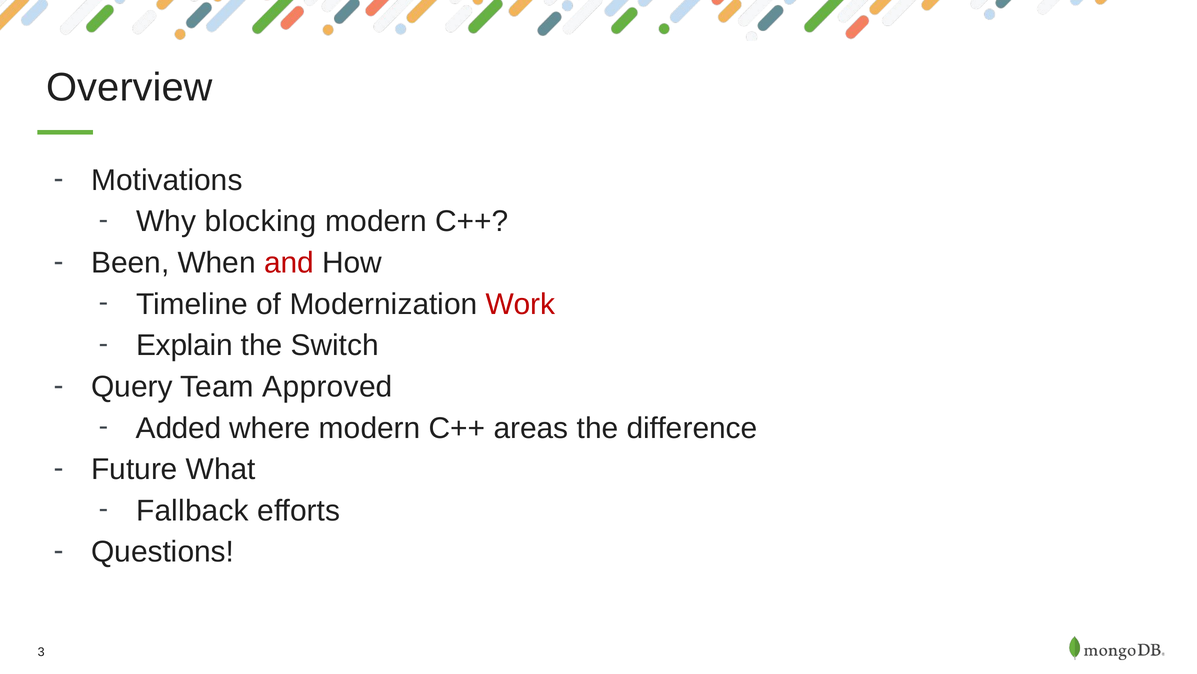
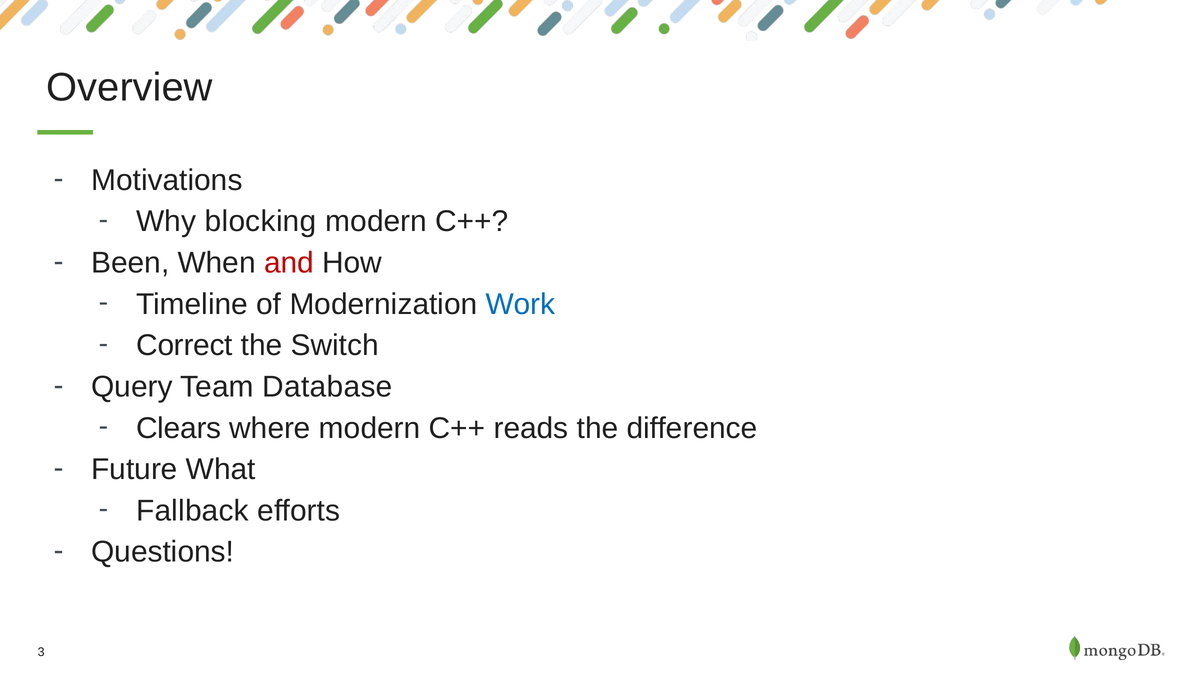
Work colour: red -> blue (520, 304)
Explain: Explain -> Correct (184, 345)
Approved: Approved -> Database (328, 386)
Added: Added -> Clears (179, 428)
areas: areas -> reads (531, 428)
